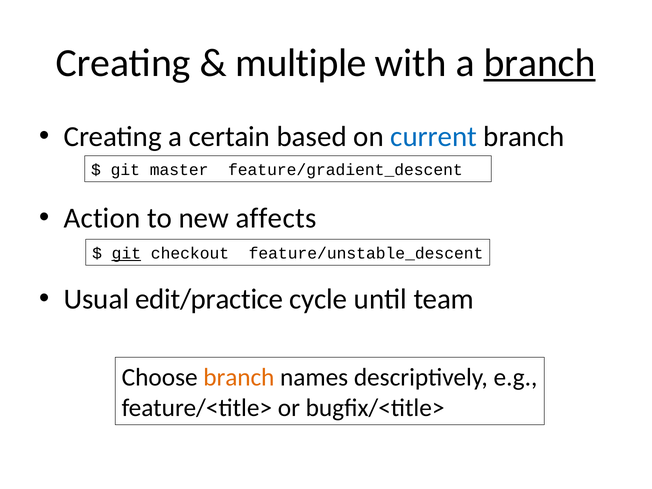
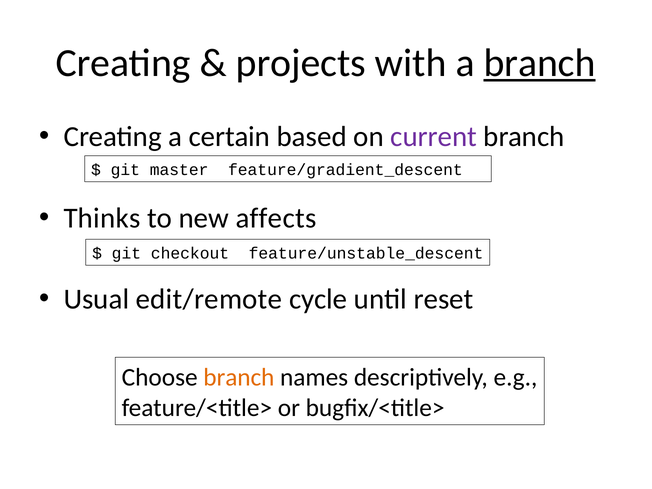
multiple: multiple -> projects (301, 63)
current colour: blue -> purple (434, 137)
Action: Action -> Thinks (102, 218)
git underline: present -> none (126, 253)
edit/practice: edit/practice -> edit/remote (209, 299)
team: team -> reset (444, 299)
